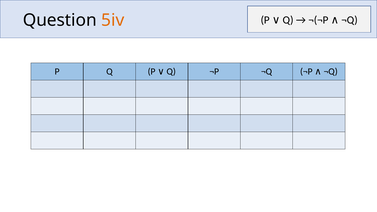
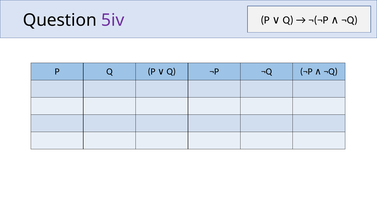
5iv colour: orange -> purple (113, 20)
